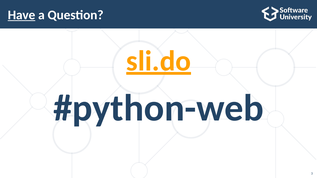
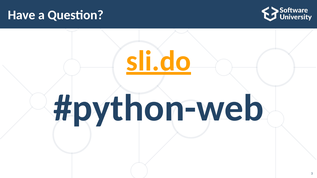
Have underline: present -> none (22, 15)
